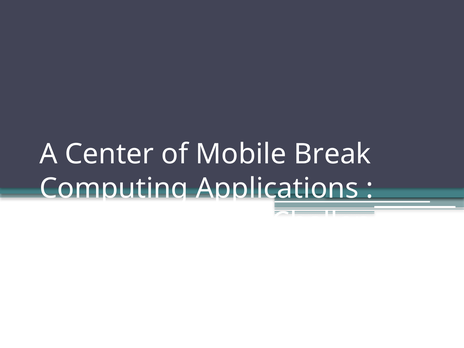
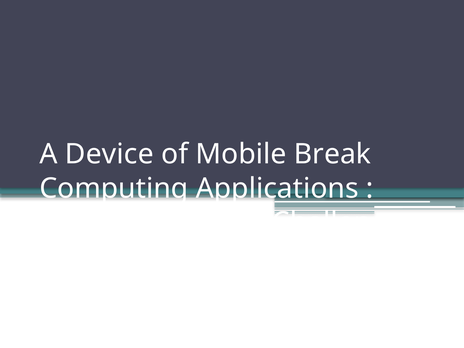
Center: Center -> Device (109, 154)
